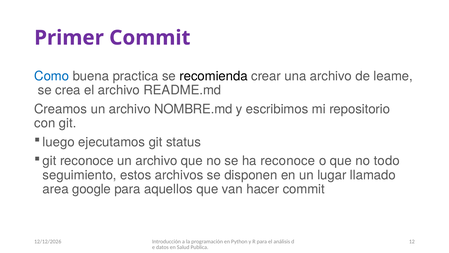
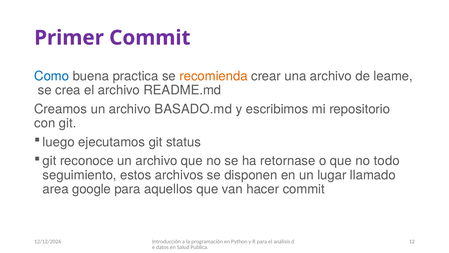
recomienda colour: black -> orange (214, 76)
NOMBRE.md: NOMBRE.md -> BASADO.md (193, 109)
ha reconoce: reconoce -> retornase (288, 161)
